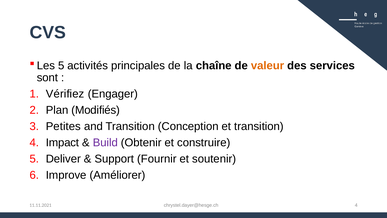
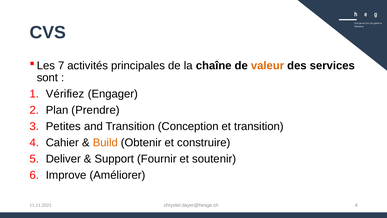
5: 5 -> 7 (61, 65)
Modifiés: Modifiés -> Prendre (96, 110)
Impact: Impact -> Cahier (62, 143)
Build colour: purple -> orange (105, 143)
